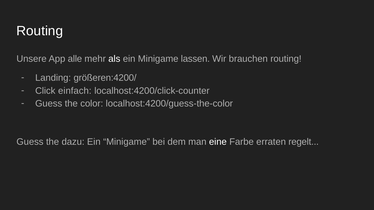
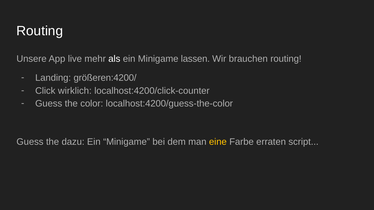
alle: alle -> live (75, 59)
einfach: einfach -> wirklich (75, 91)
eine colour: white -> yellow (218, 142)
regelt: regelt -> script (304, 142)
